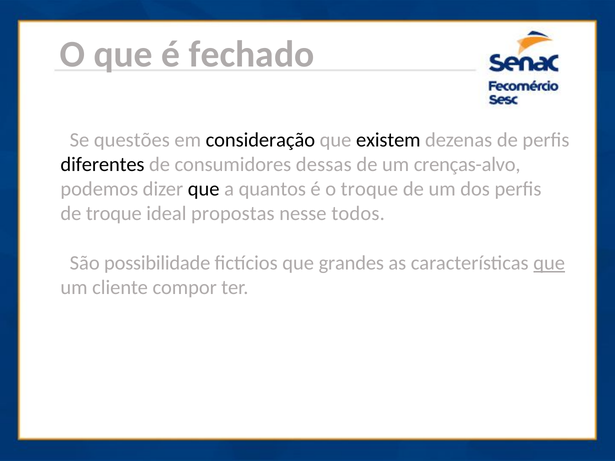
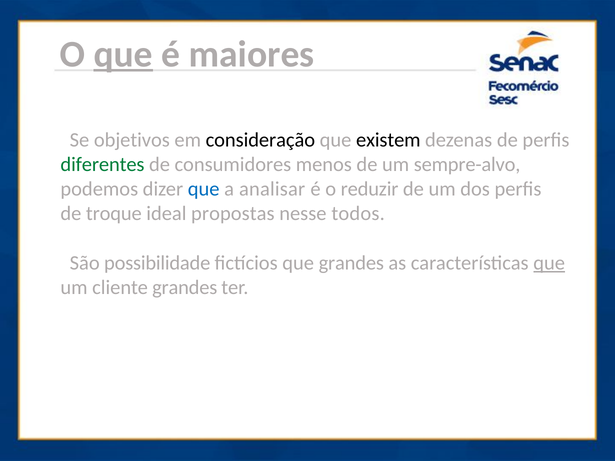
que underline: none -> present (123, 54)
fechado: fechado -> maiores (252, 54)
questões: questões -> objetivos (132, 140)
diferentes colour: black -> green (102, 165)
dessas: dessas -> menos (324, 165)
crenças-alvo: crenças-alvo -> sempre-alvo (467, 165)
que colour: black -> blue (204, 189)
quantos: quantos -> analisar (272, 189)
o troque: troque -> reduzir (370, 189)
cliente compor: compor -> grandes (185, 288)
